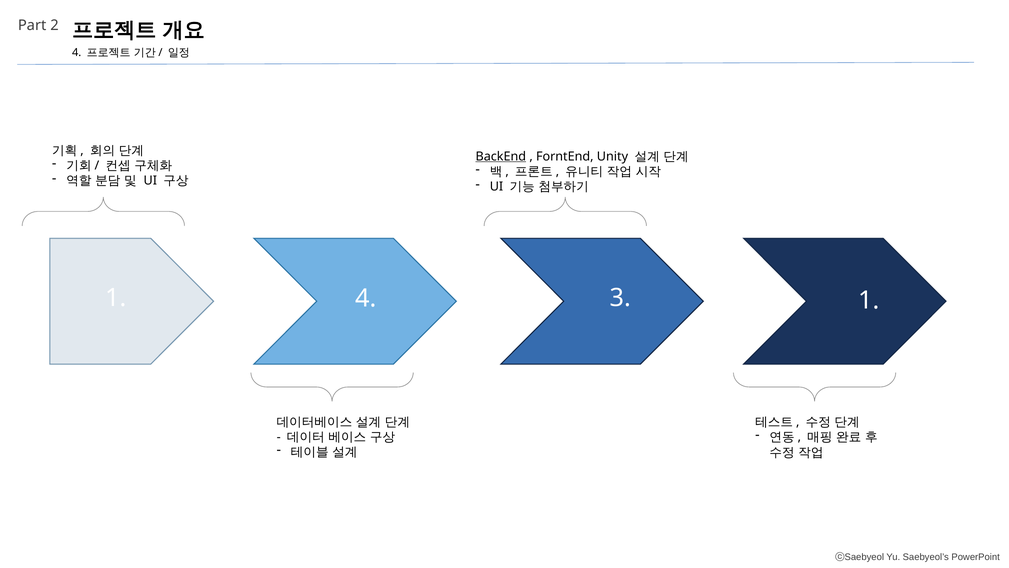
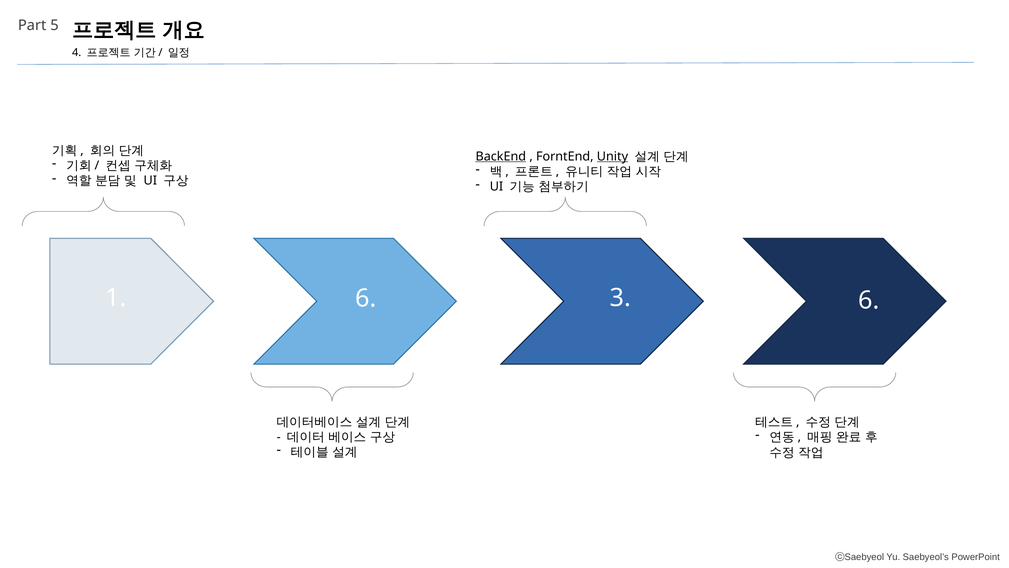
2: 2 -> 5 (54, 26)
Unity underline: none -> present (612, 156)
1 4: 4 -> 6 (366, 298)
3 1: 1 -> 6 (869, 300)
